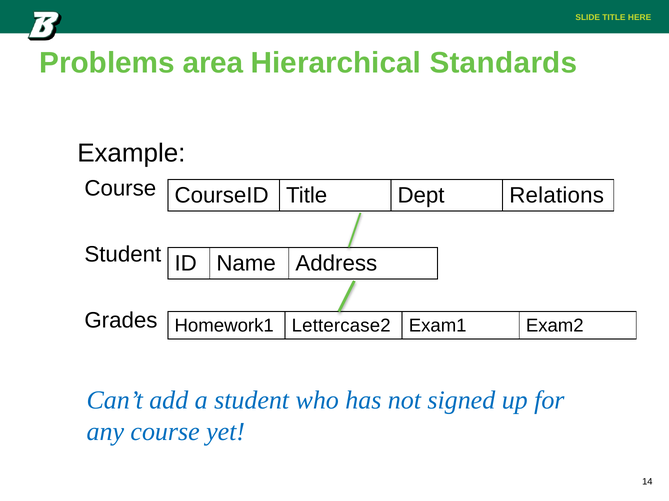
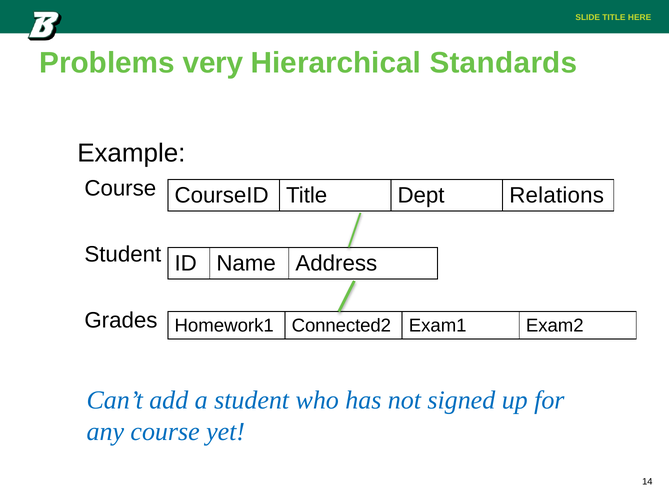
area: area -> very (213, 63)
Lettercase2: Lettercase2 -> Connected2 (341, 326)
